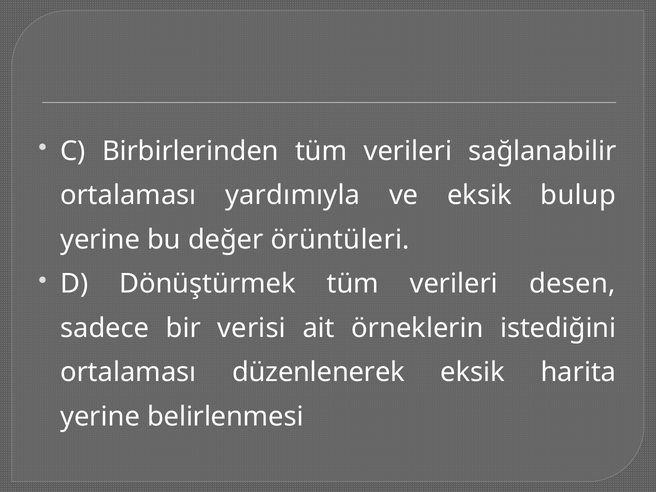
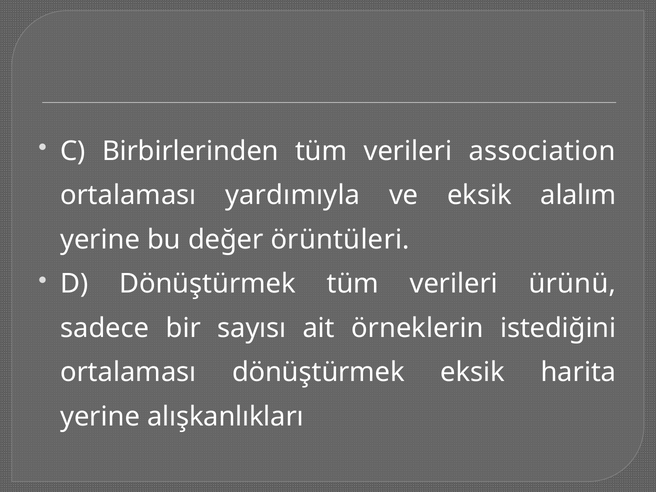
sağlanabilir: sağlanabilir -> association (542, 151)
bulup: bulup -> alalım (578, 195)
desen: desen -> ürünü (572, 284)
verisi: verisi -> sayısı (252, 328)
ortalaması düzenlenerek: düzenlenerek -> dönüştürmek (318, 372)
belirlenmesi: belirlenmesi -> alışkanlıkları (225, 417)
